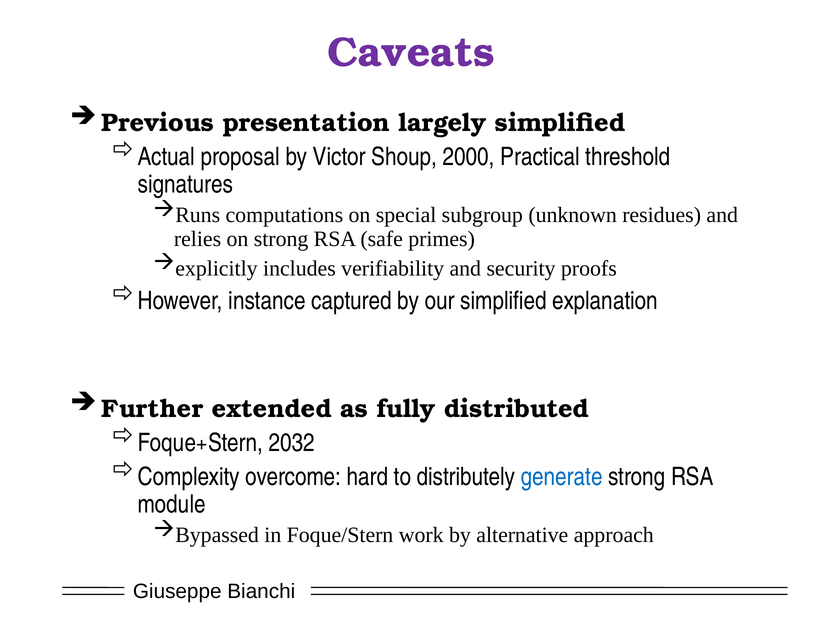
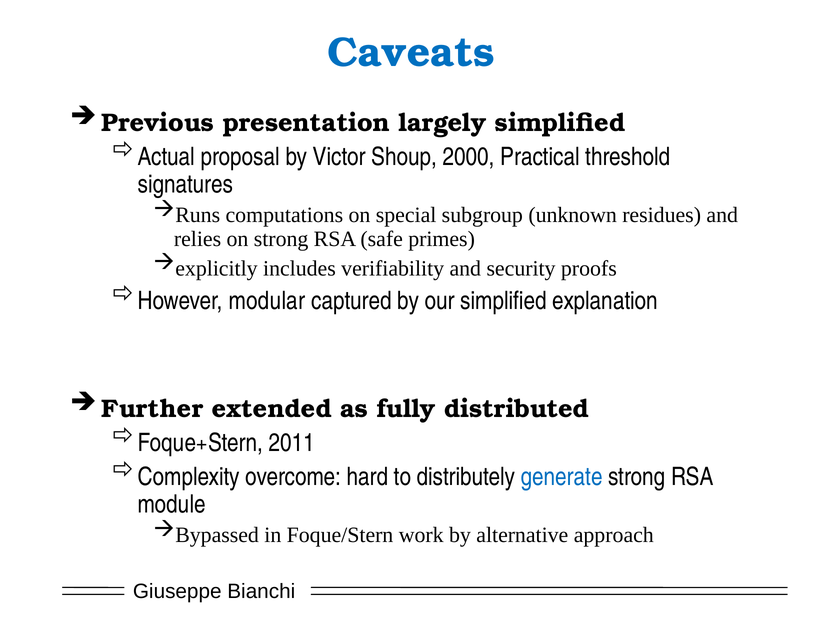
Caveats colour: purple -> blue (411, 53)
instance: instance -> modular (267, 301)
2032: 2032 -> 2011 (292, 443)
